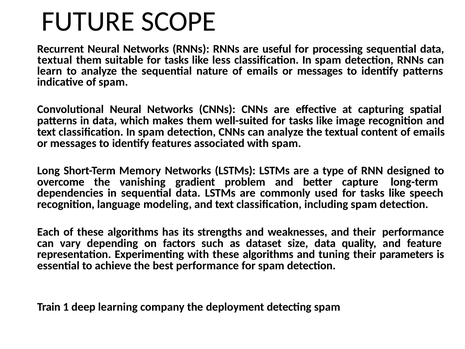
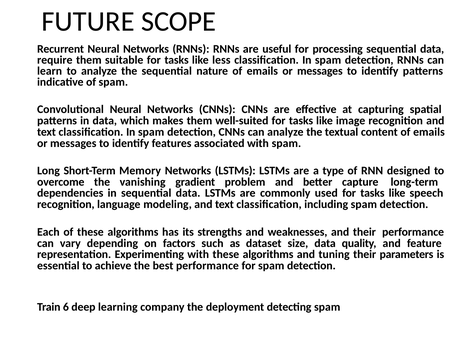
textual: textual -> require (55, 60)
1: 1 -> 6 (66, 307)
